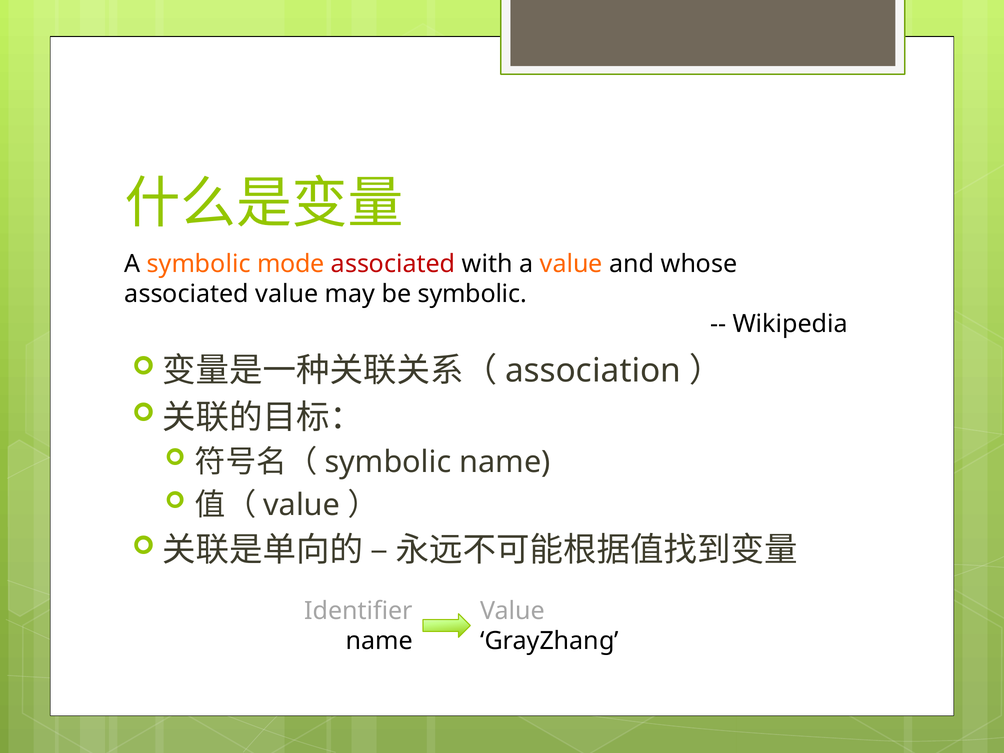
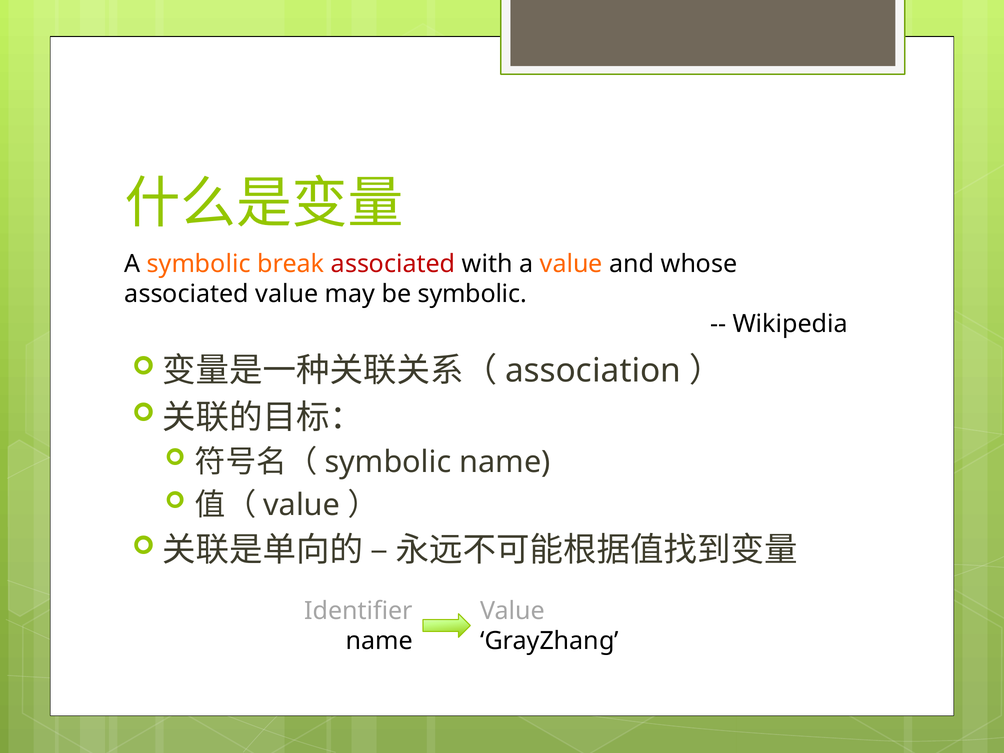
mode: mode -> break (291, 264)
